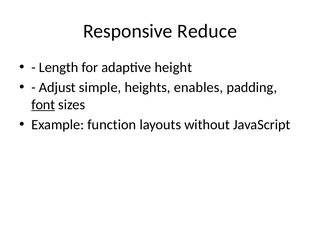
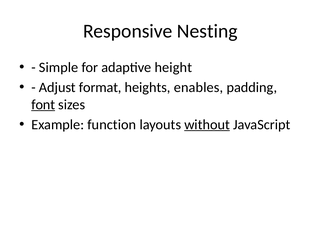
Reduce: Reduce -> Nesting (207, 31)
Length: Length -> Simple (59, 67)
simple: simple -> format (100, 87)
without underline: none -> present (207, 124)
